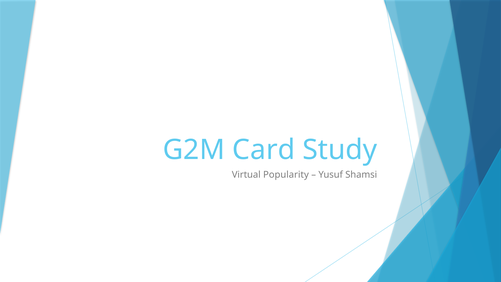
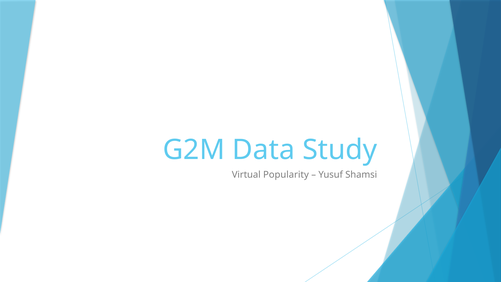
Card: Card -> Data (264, 150)
